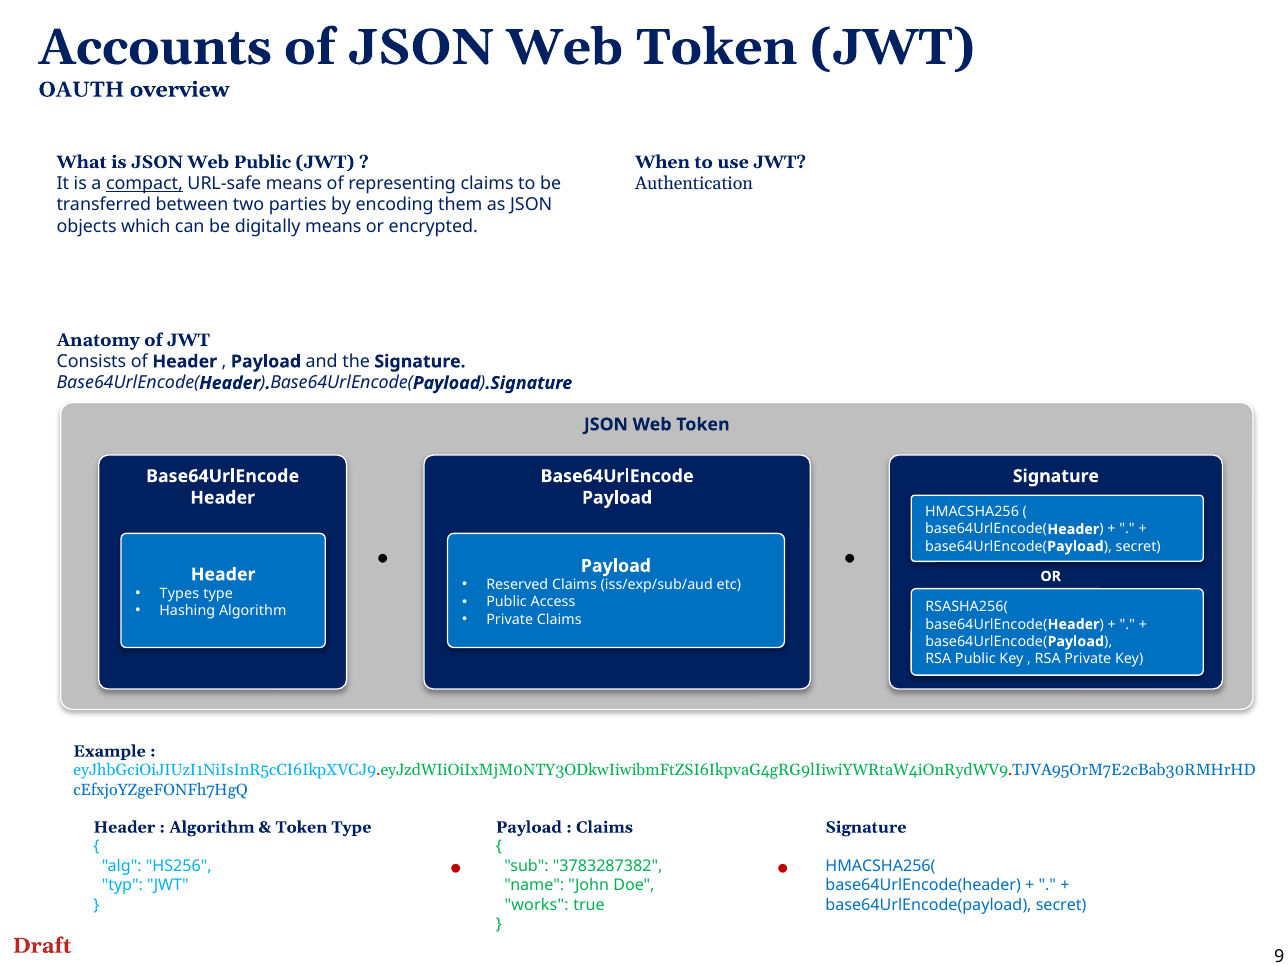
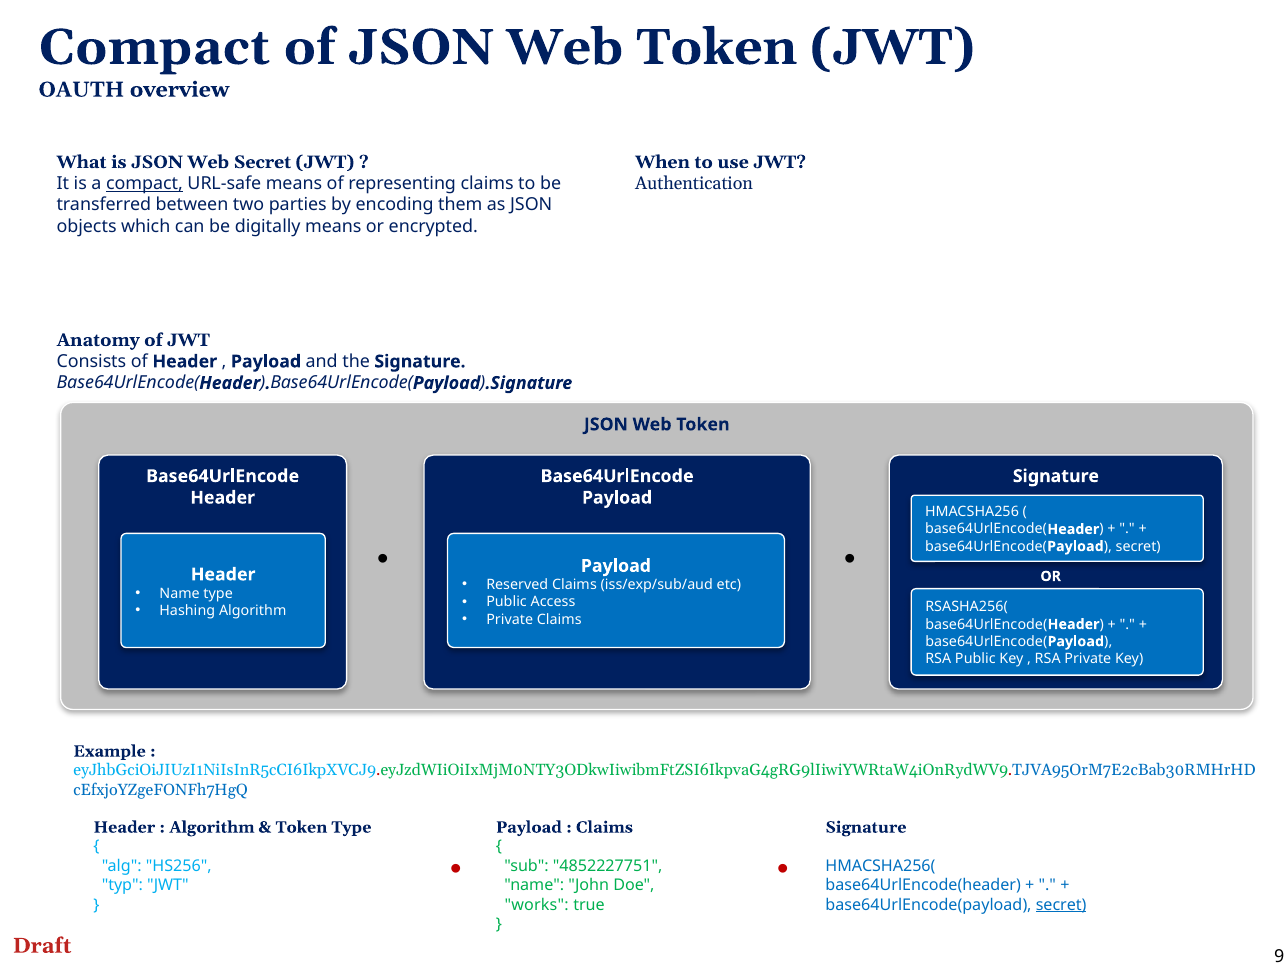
Accounts: Accounts -> Compact (155, 47)
Web Public: Public -> Secret (262, 162)
Types: Types -> Name (180, 594)
3783287382: 3783287382 -> 4852227751 (608, 866)
secret underline: none -> present (1061, 905)
